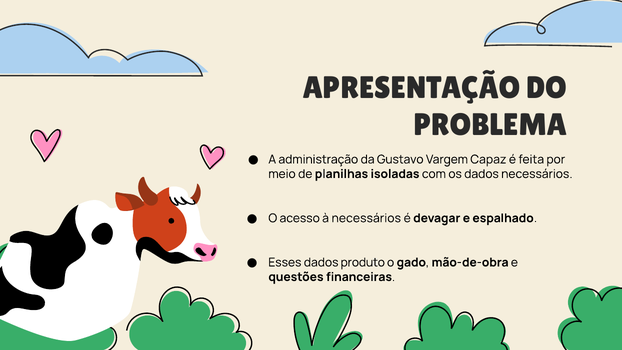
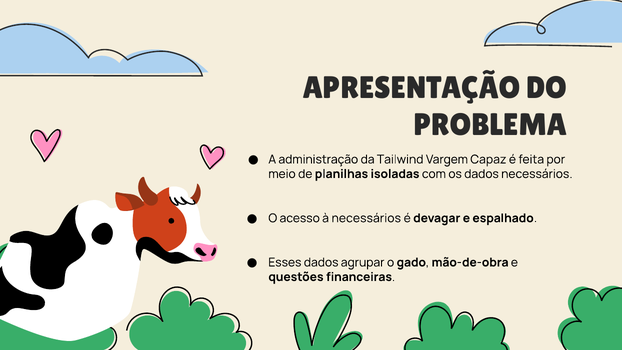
Gustavo: Gustavo -> Tailwind (400, 159)
produto: produto -> agrupar (363, 262)
